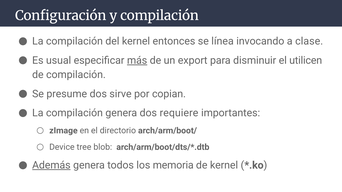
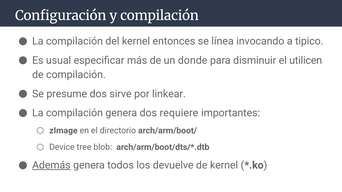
clase: clase -> tipico (309, 41)
más underline: present -> none (137, 61)
export: export -> donde (193, 61)
copian: copian -> linkear (169, 94)
memoria: memoria -> devuelve (173, 166)
